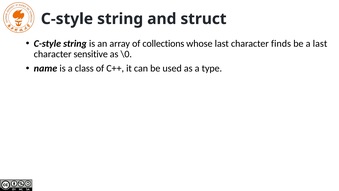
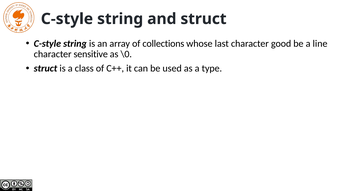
finds: finds -> good (281, 43)
a last: last -> line (320, 43)
name: name -> struct (46, 68)
